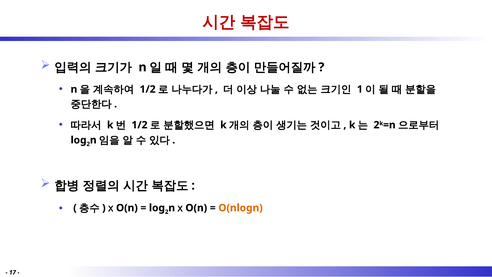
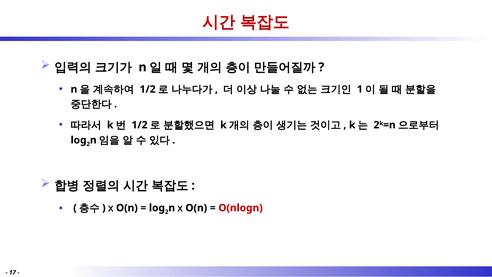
O(nlogn colour: orange -> red (241, 208)
